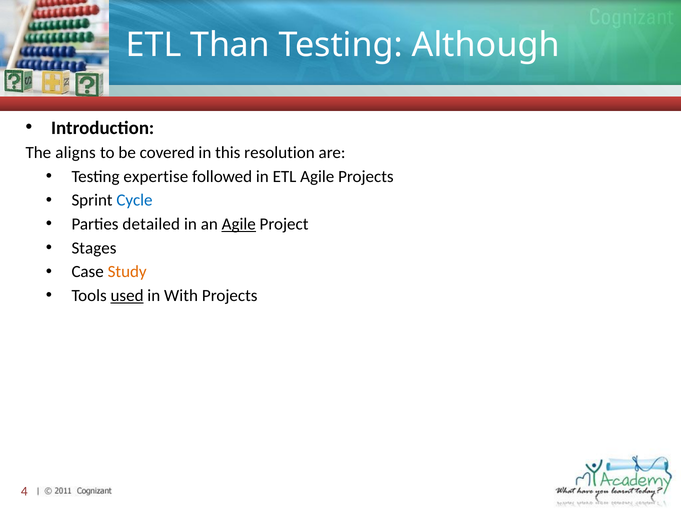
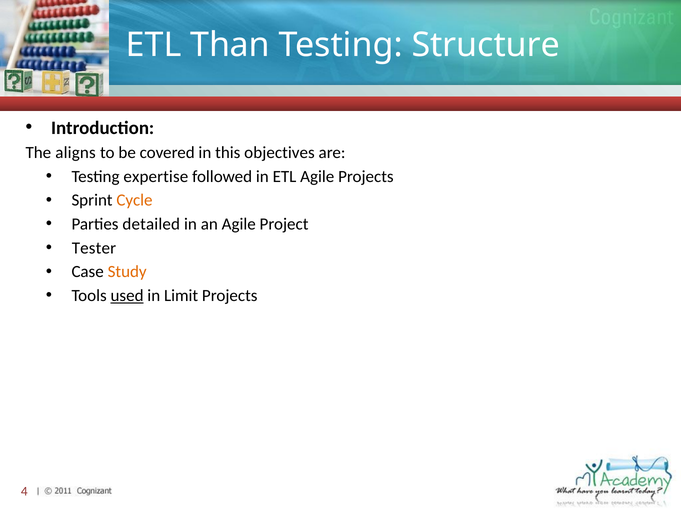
Although: Although -> Structure (486, 45)
resolution: resolution -> objectives (279, 153)
Cycle colour: blue -> orange (134, 200)
Agile underline: present -> none (239, 224)
Stages: Stages -> Tester (94, 248)
With: With -> Limit (181, 296)
